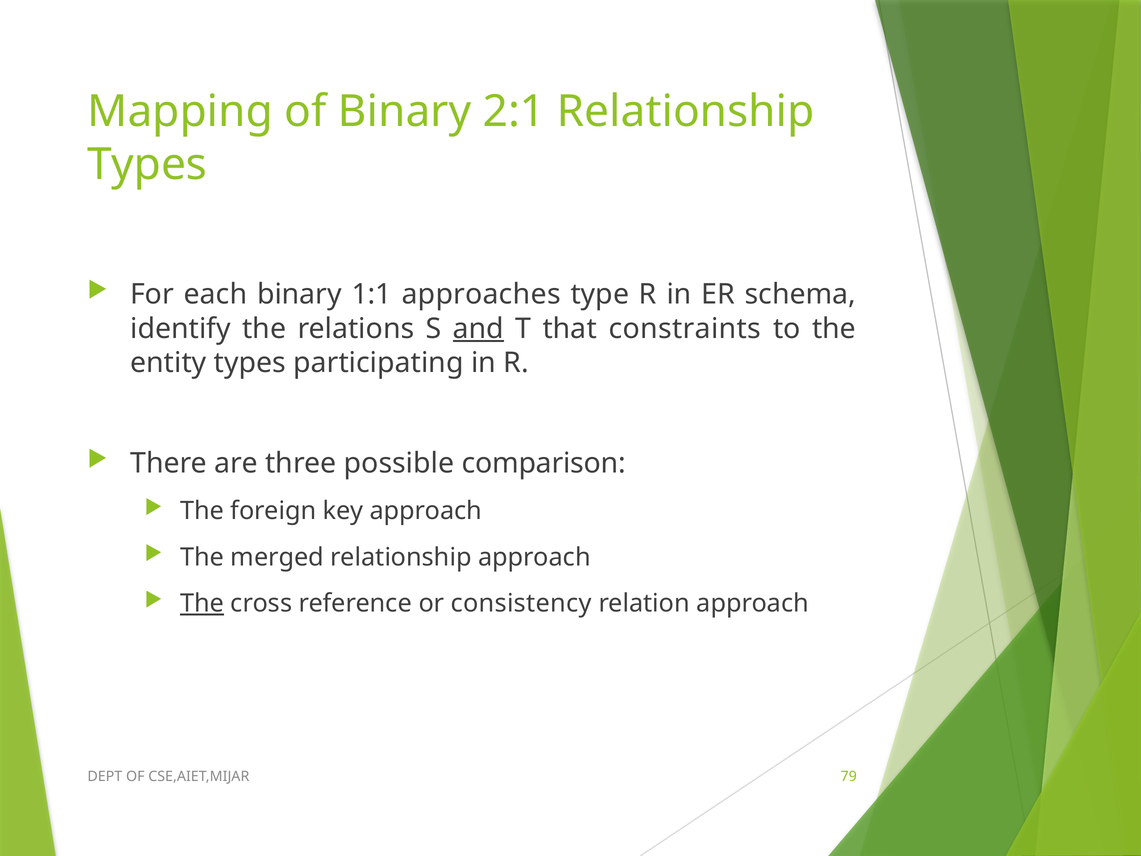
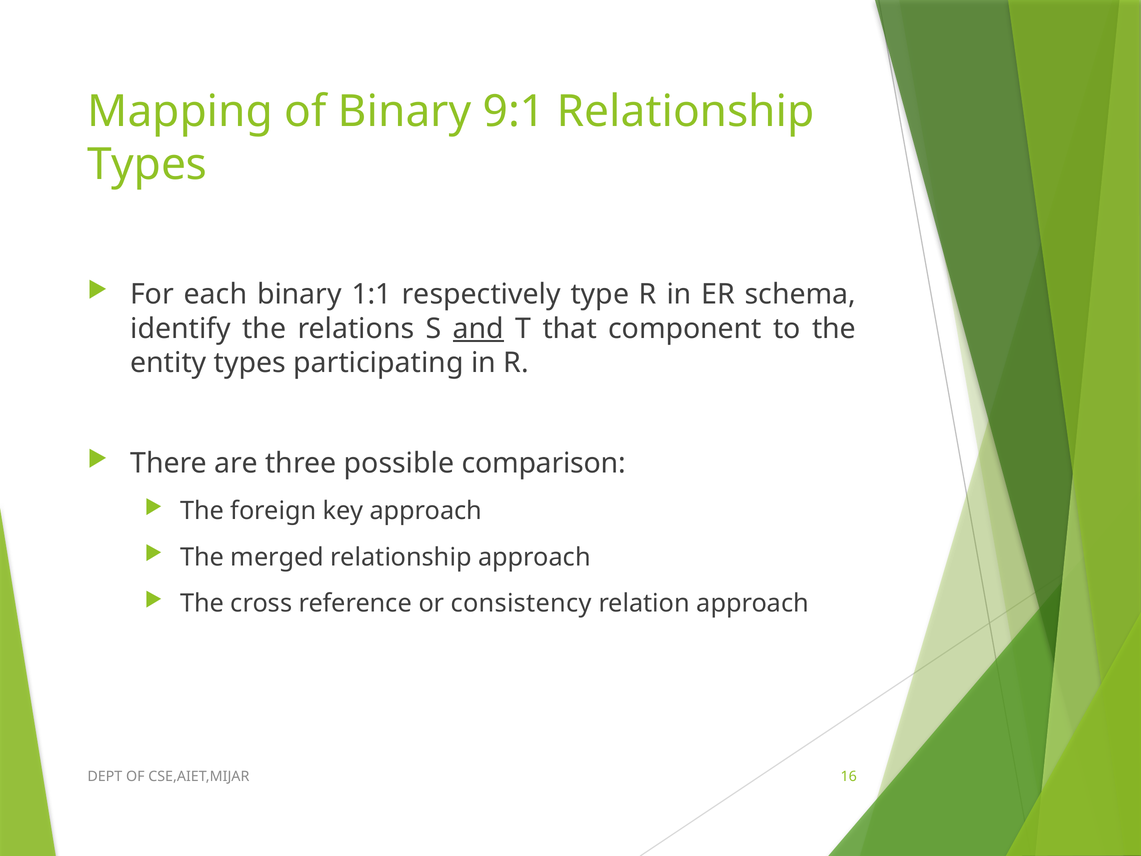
2:1: 2:1 -> 9:1 (514, 111)
approaches: approaches -> respectively (481, 294)
constraints: constraints -> component (685, 329)
The underline: present -> none (202, 603)
79: 79 -> 16 (849, 776)
